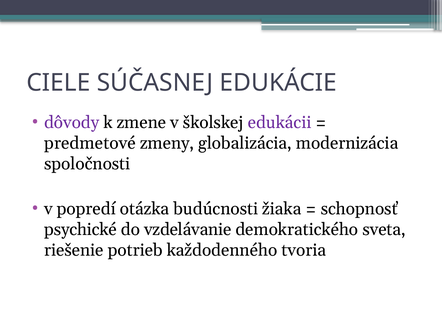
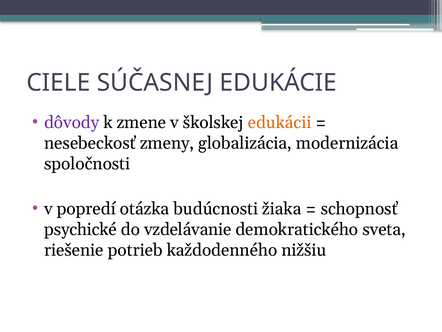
edukácii colour: purple -> orange (280, 122)
predmetové: predmetové -> nesebeckosť (90, 143)
tvoria: tvoria -> nižšiu (304, 250)
